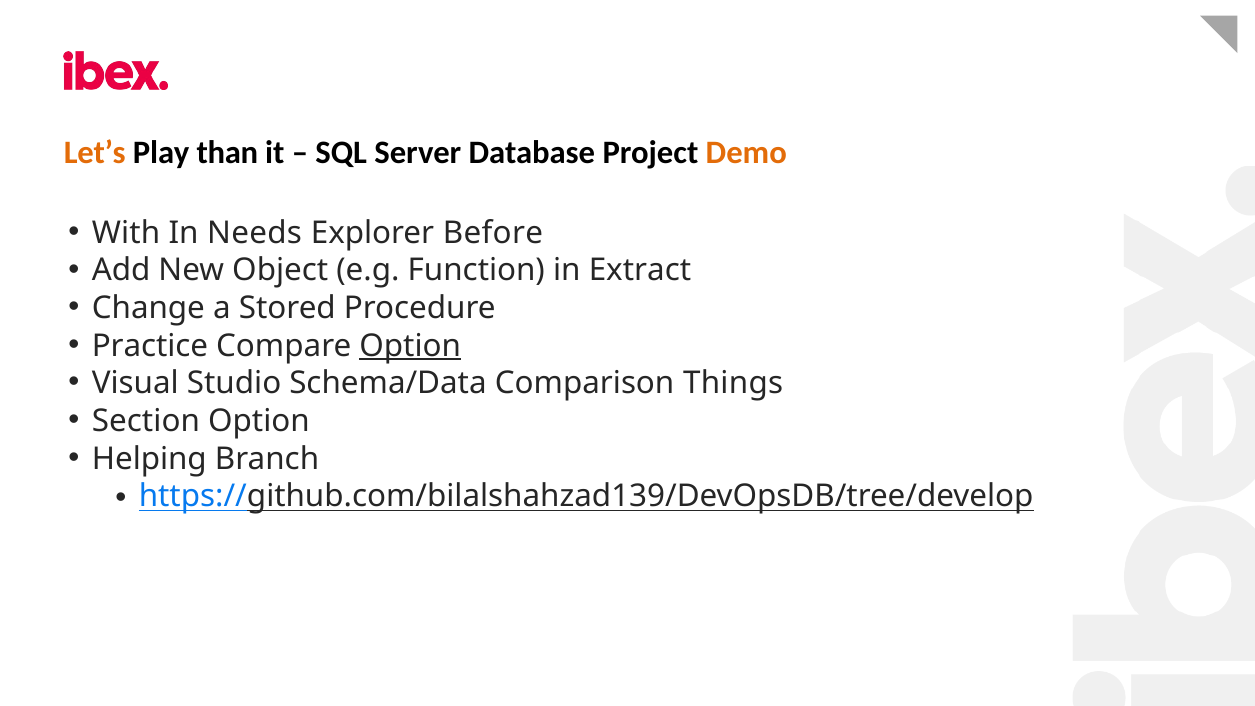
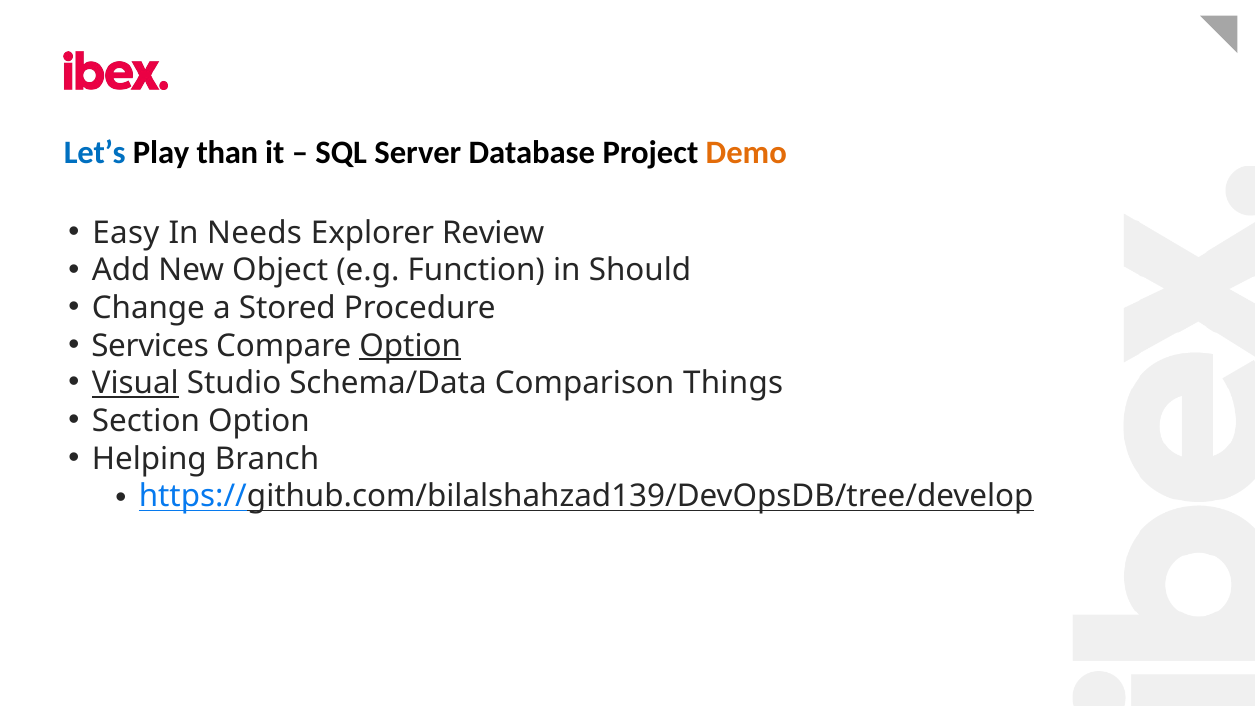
Let’s colour: orange -> blue (95, 153)
With: With -> Easy (126, 233)
Before: Before -> Review (493, 233)
Extract: Extract -> Should (640, 270)
Practice: Practice -> Services (150, 346)
Visual underline: none -> present (135, 383)
